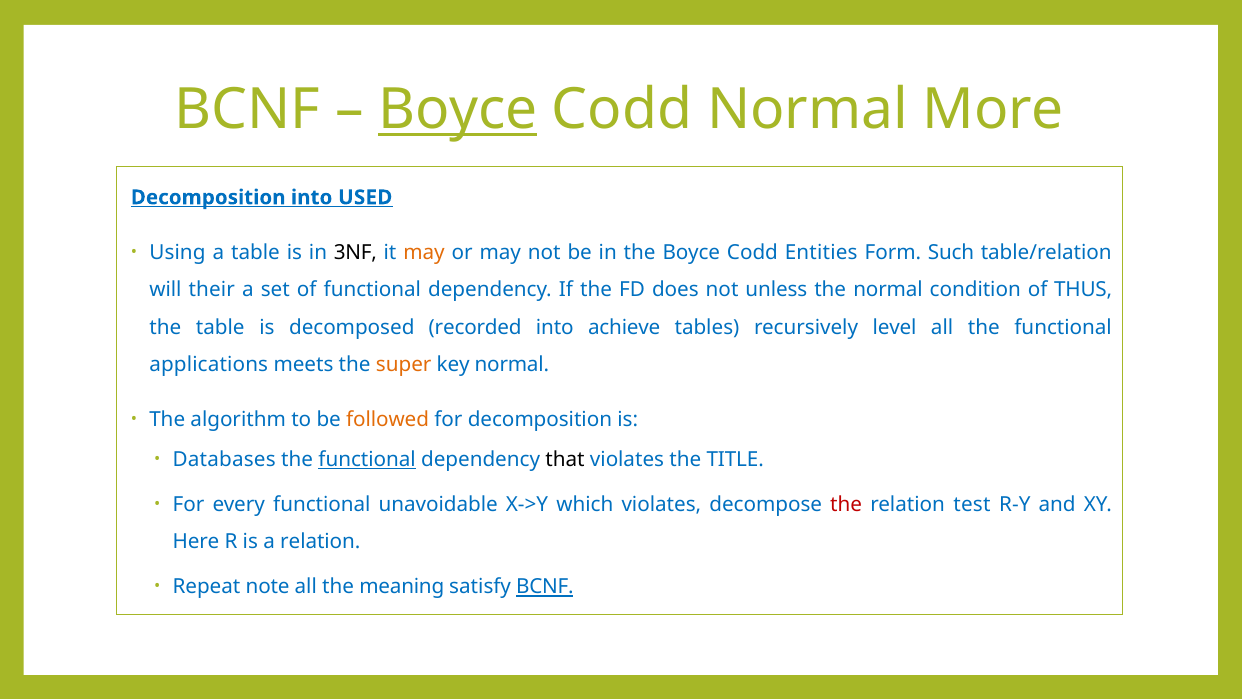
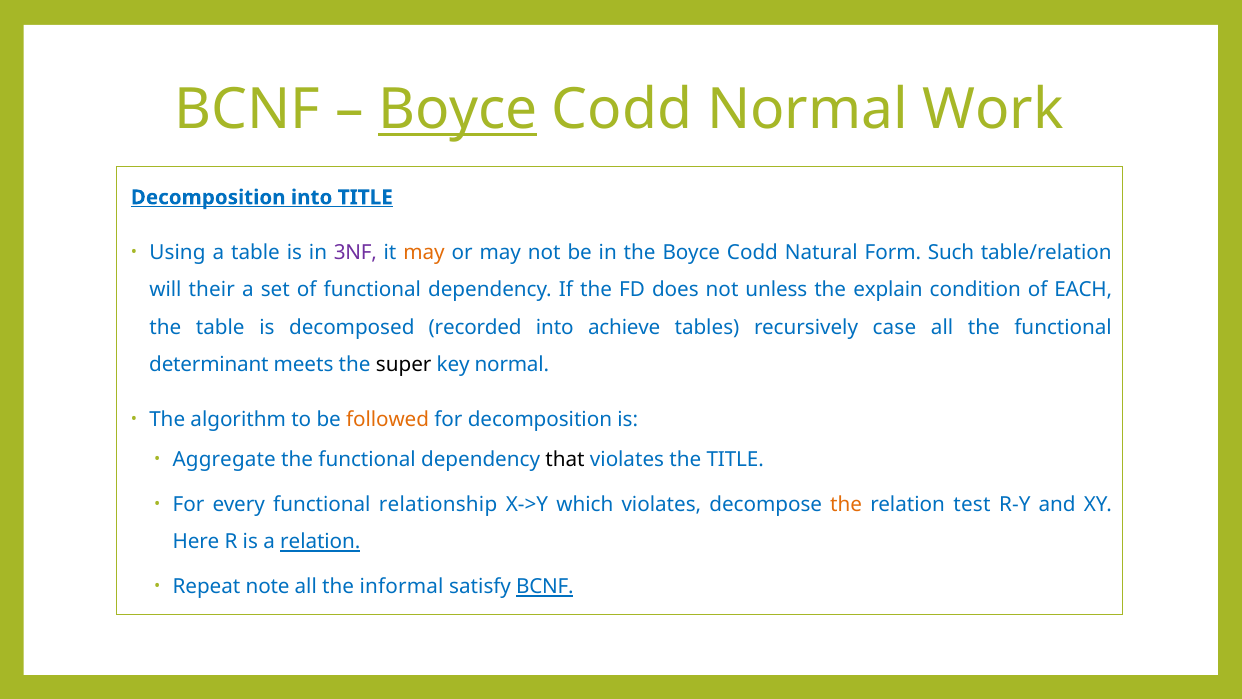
More: More -> Work (993, 110)
into USED: USED -> TITLE (365, 197)
3NF colour: black -> purple (355, 253)
Entities: Entities -> Natural (821, 253)
the normal: normal -> explain (888, 290)
THUS: THUS -> EACH (1083, 290)
level: level -> case (894, 327)
applications: applications -> determinant (209, 364)
super colour: orange -> black (404, 364)
Databases: Databases -> Aggregate (224, 460)
functional underline: present -> none (367, 460)
unavoidable: unavoidable -> relationship (438, 505)
the colour: red -> orange (846, 505)
relation underline: none -> present (320, 542)
meaning: meaning -> informal (402, 587)
